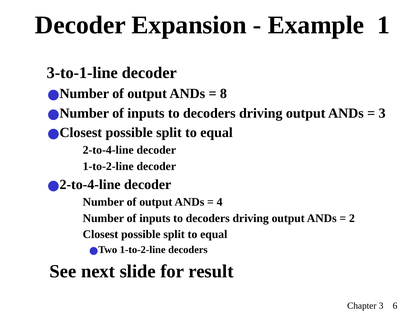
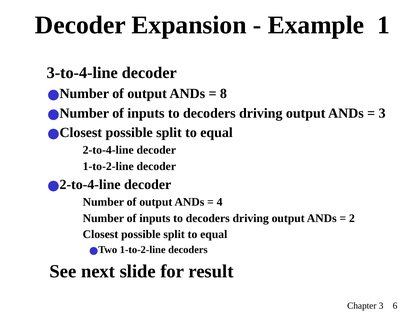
3-to-1-line: 3-to-1-line -> 3-to-4-line (82, 73)
